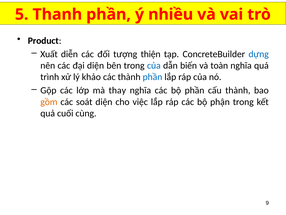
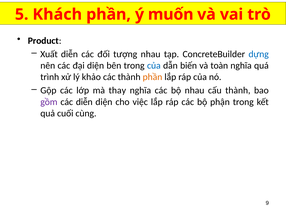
Thanh: Thanh -> Khách (57, 14)
nhiều: nhiều -> muốn (171, 14)
tượng thiện: thiện -> nhau (151, 54)
phần colour: blue -> orange (152, 77)
bộ phần: phần -> nhau (195, 90)
gồm colour: orange -> purple (49, 102)
các soát: soát -> diễn (84, 102)
